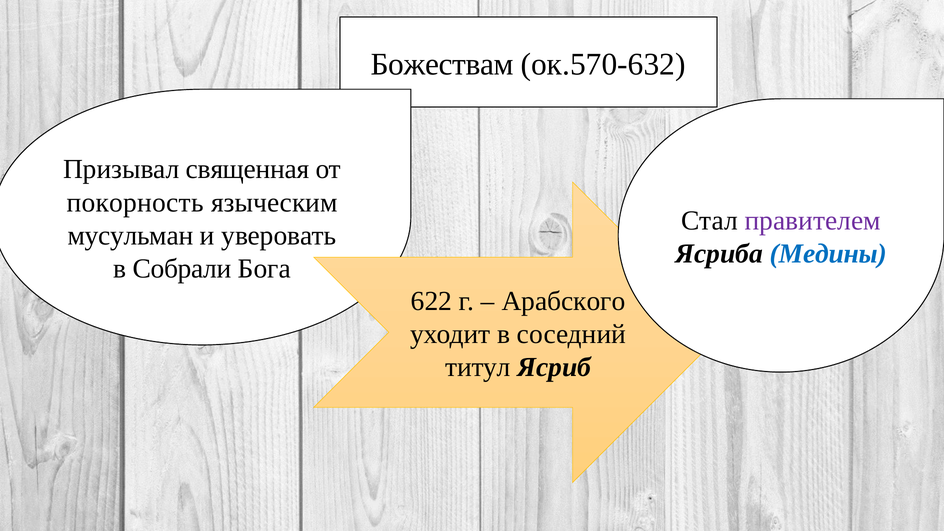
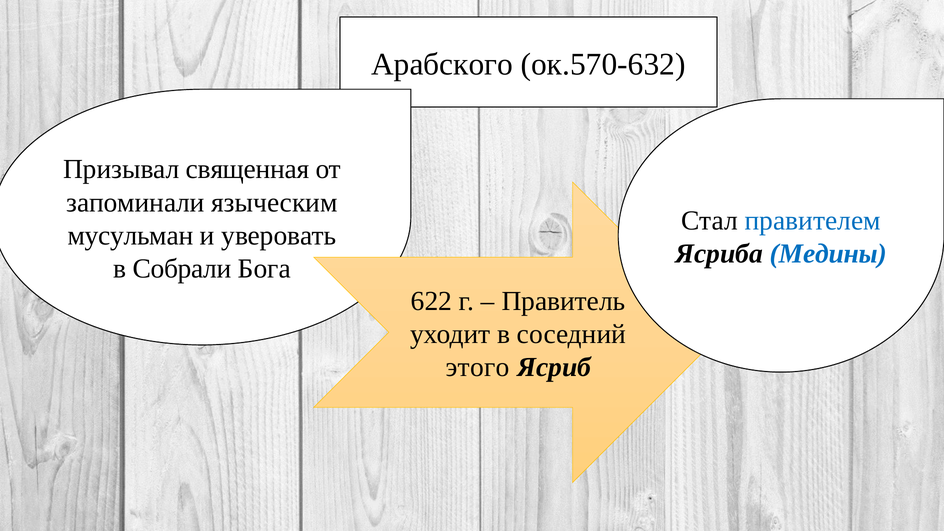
Божествам: Божествам -> Арабского (442, 64)
покорность: покорность -> запоминали (135, 202)
правителем colour: purple -> blue (813, 221)
Арабского: Арабского -> Правитель (563, 301)
титул: титул -> этого (478, 367)
